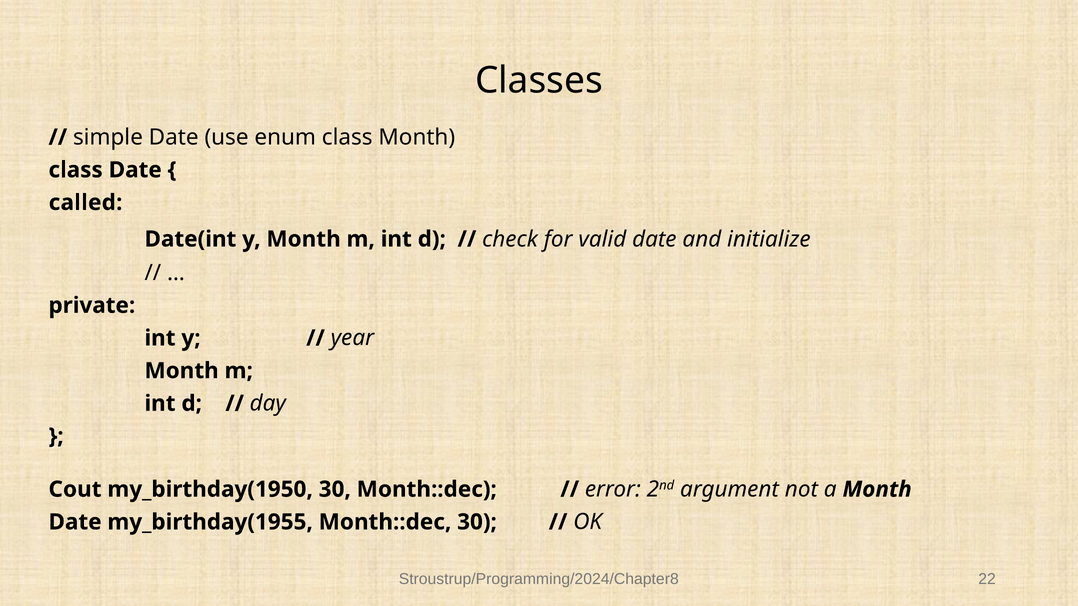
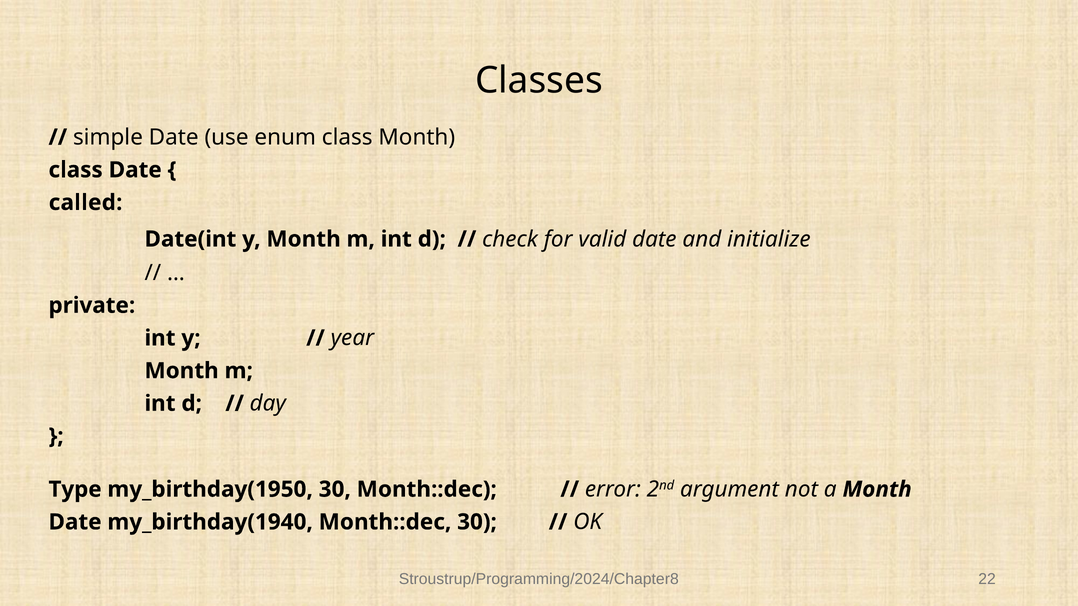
Cout: Cout -> Type (75, 490)
my_birthday(1955: my_birthday(1955 -> my_birthday(1940 (210, 522)
